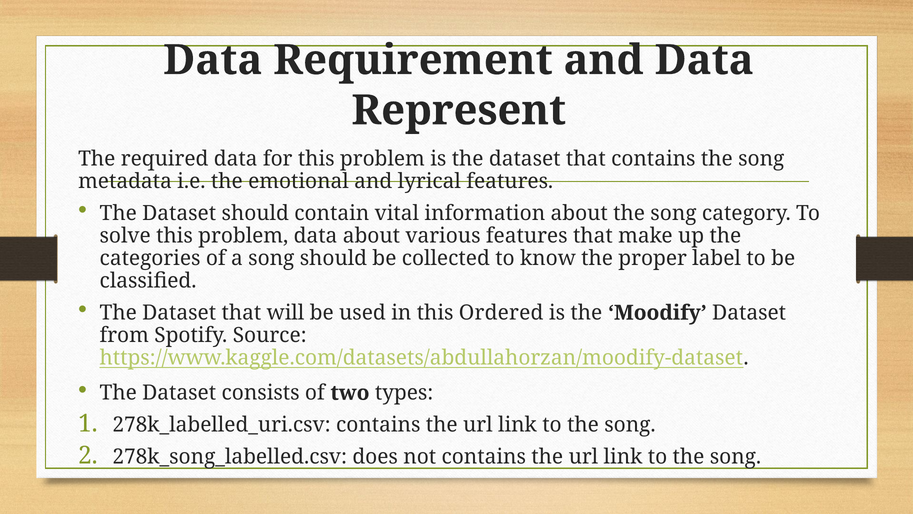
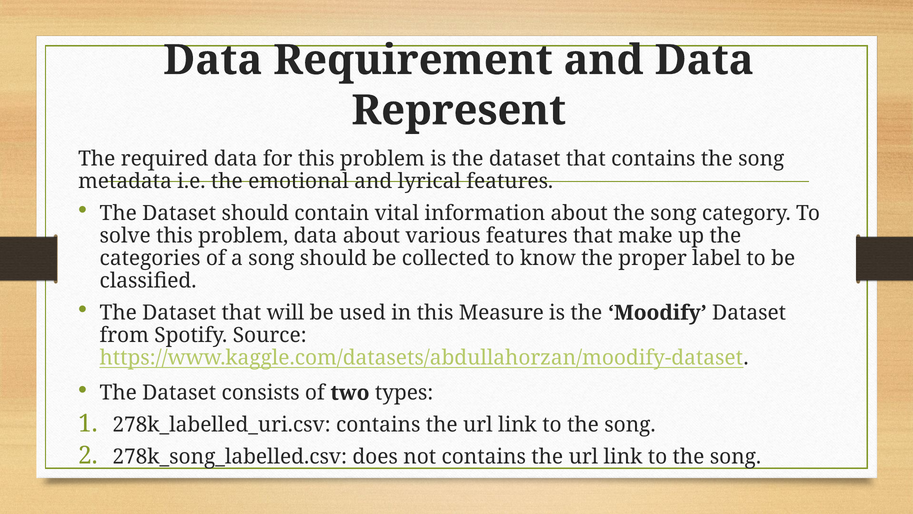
Ordered: Ordered -> Measure (501, 313)
